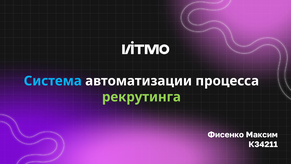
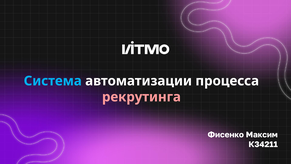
рекрутинга colour: light green -> pink (141, 97)
